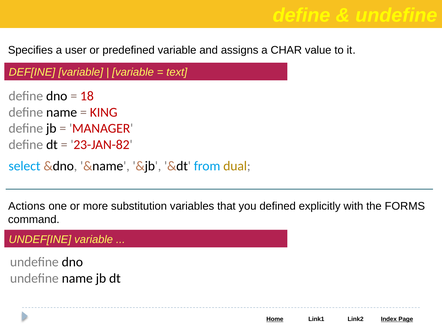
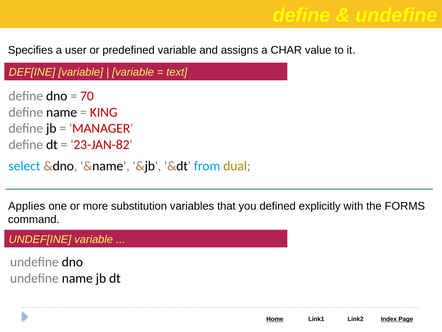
18: 18 -> 70 (87, 96)
Actions: Actions -> Applies (27, 206)
